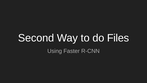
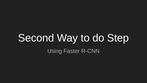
Files: Files -> Step (118, 38)
